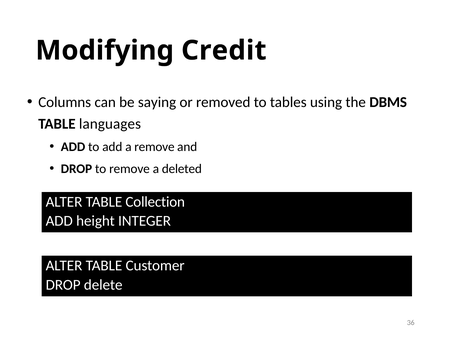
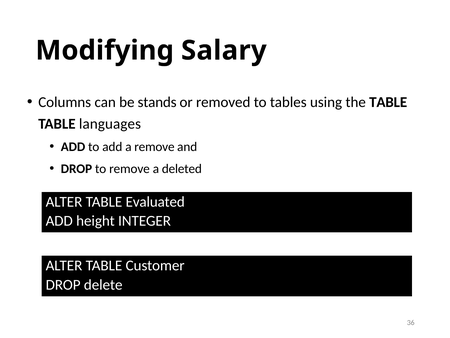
Credit: Credit -> Salary (224, 50)
saying: saying -> stands (157, 102)
the DBMS: DBMS -> TABLE (388, 102)
Collection: Collection -> Evaluated (155, 201)
